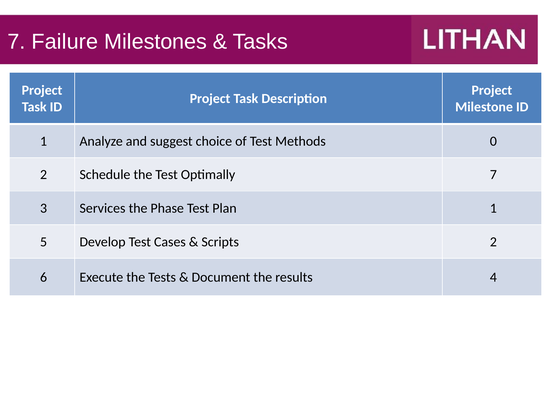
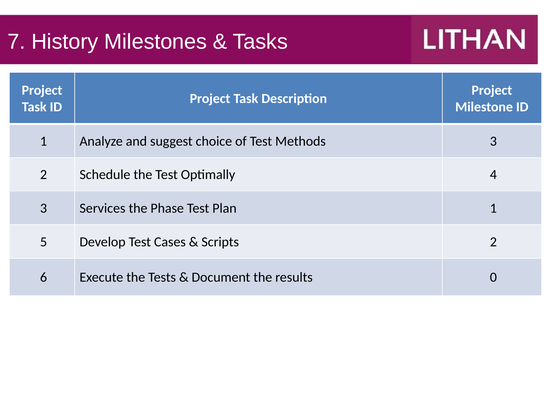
Failure: Failure -> History (65, 42)
Methods 0: 0 -> 3 (493, 141)
Optimally 7: 7 -> 4 (493, 175)
4: 4 -> 0 (493, 278)
